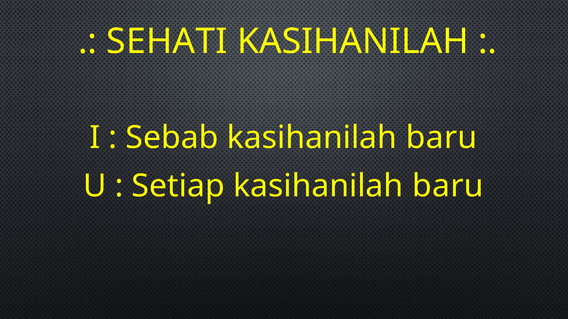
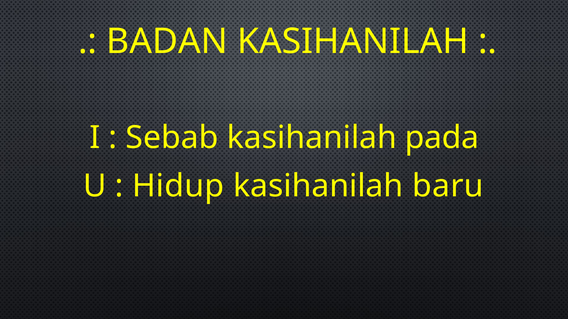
SEHATI: SEHATI -> BADAN (167, 41)
baru: baru -> pada (442, 138)
Setiap: Setiap -> Hidup (178, 186)
